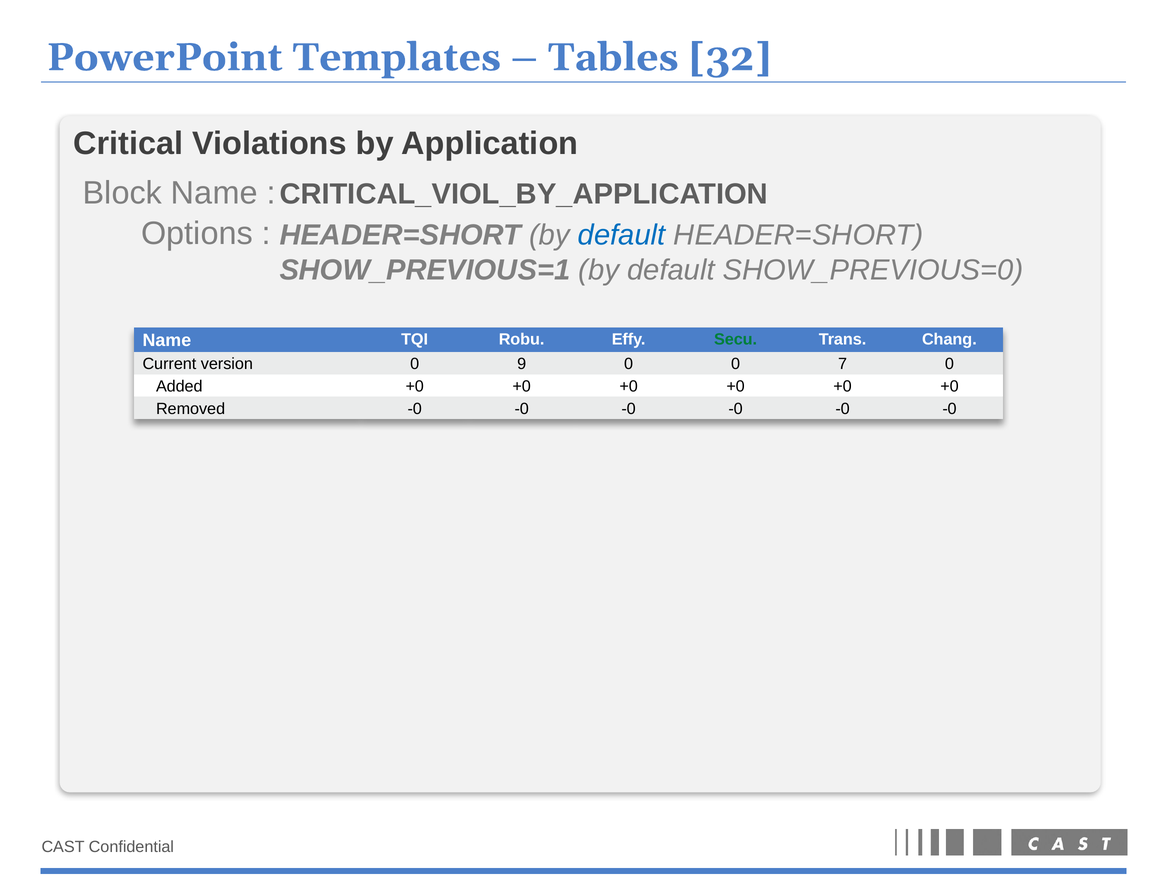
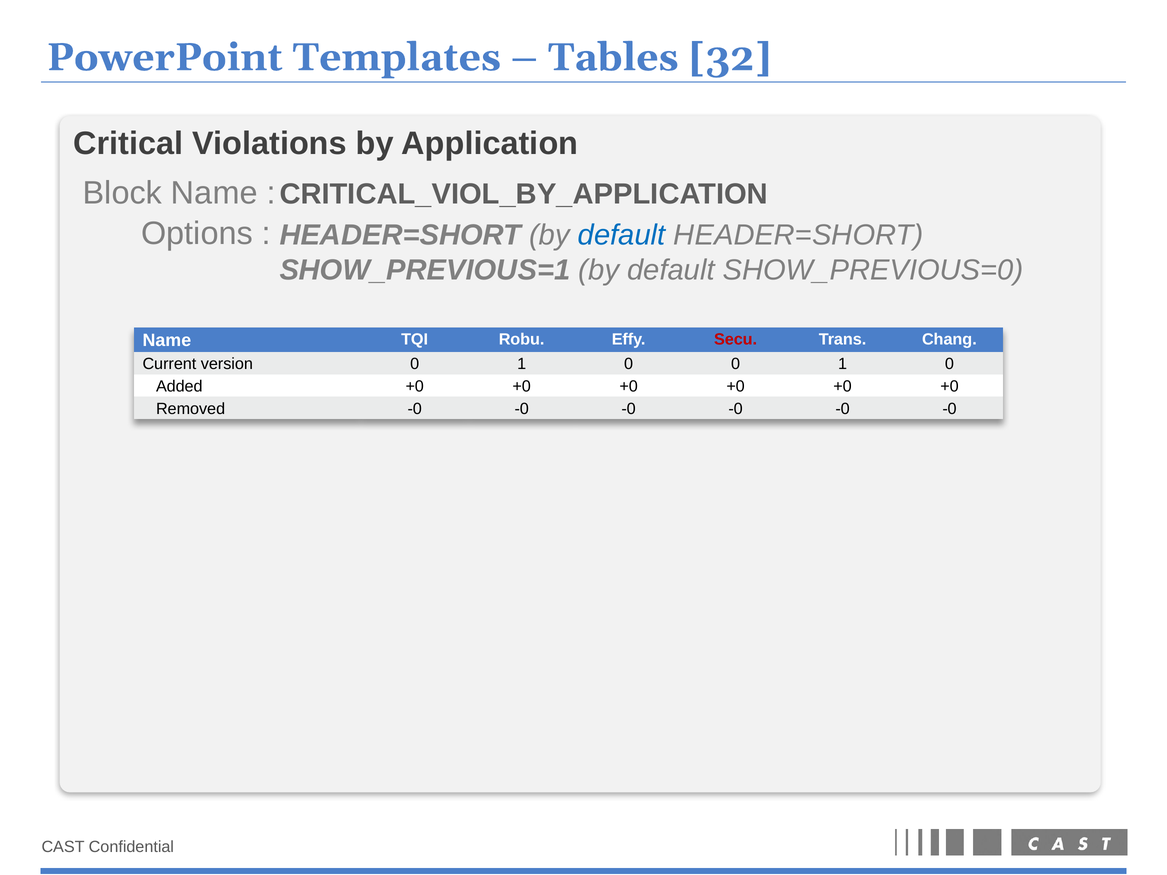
Secu colour: green -> red (736, 339)
version 0 9: 9 -> 1 (522, 364)
0 0 7: 7 -> 1 (843, 364)
